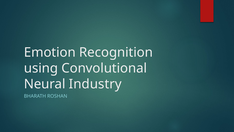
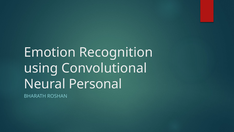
Industry: Industry -> Personal (95, 84)
